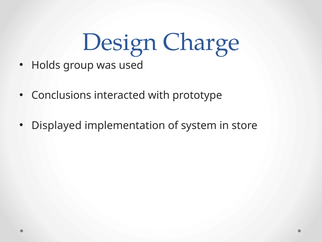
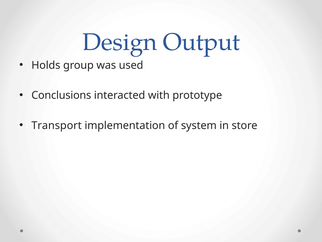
Charge: Charge -> Output (201, 42)
Displayed: Displayed -> Transport (57, 125)
